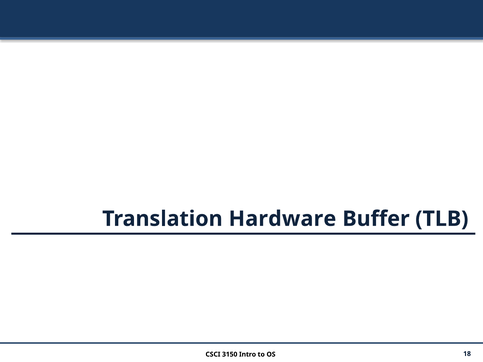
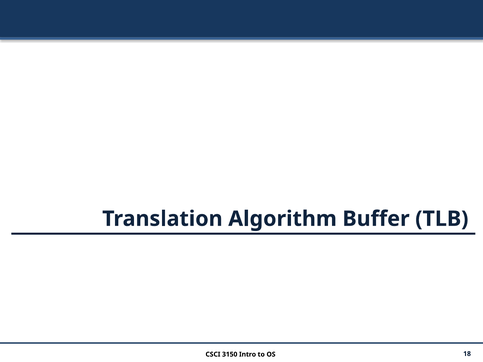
Hardware: Hardware -> Algorithm (283, 219)
